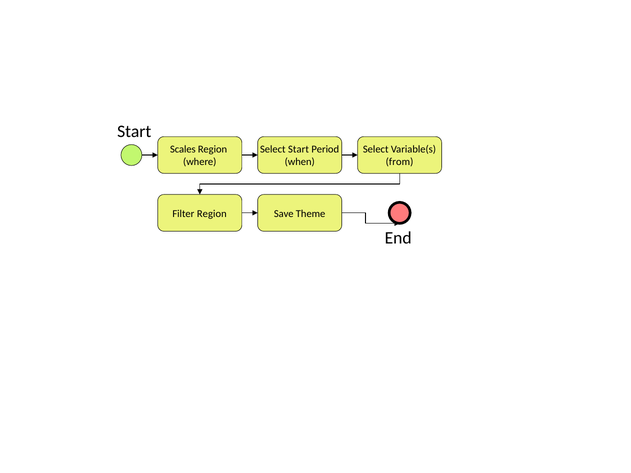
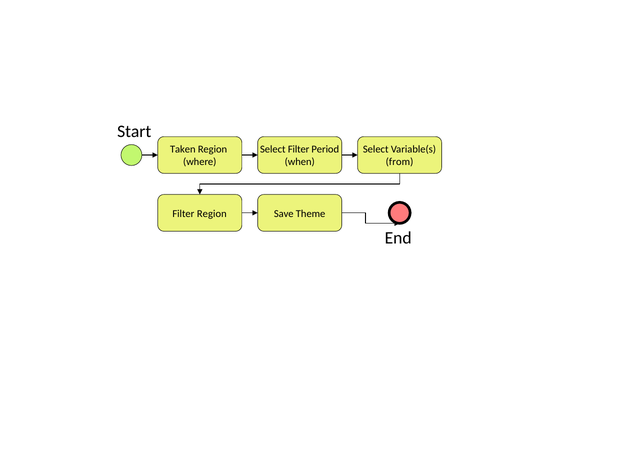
Scales: Scales -> Taken (183, 149)
Select Start: Start -> Filter (299, 149)
